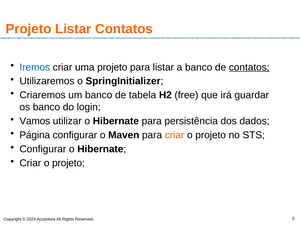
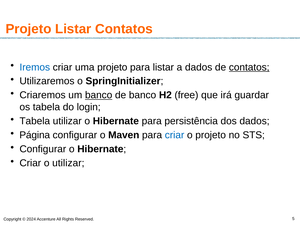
a banco: banco -> dados (199, 67)
banco underline: none -> present (99, 95)
de tabela: tabela -> banco (143, 95)
os banco: banco -> tabela (46, 107)
Vamos: Vamos -> Tabela (35, 121)
criar colour: orange -> blue (175, 135)
projeto: projeto -> utilizar (68, 163)
